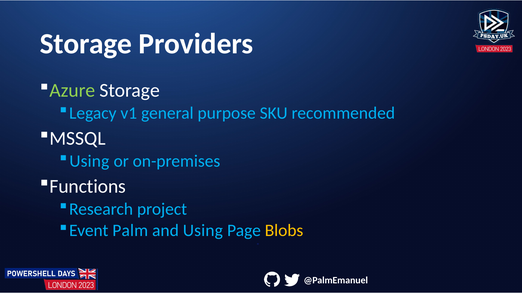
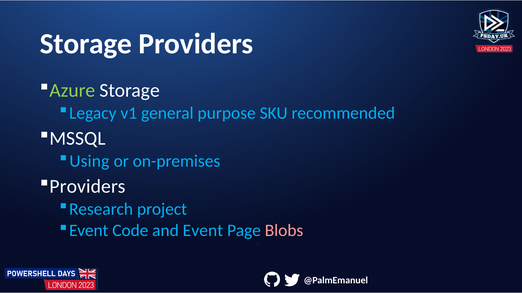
Functions: Functions -> Providers (88, 187)
Palm: Palm -> Code (130, 231)
and Using: Using -> Event (203, 231)
Blobs colour: yellow -> pink (284, 231)
